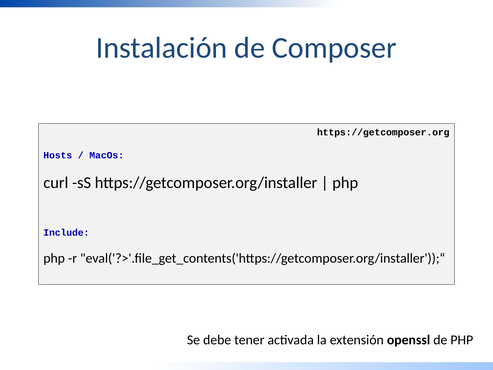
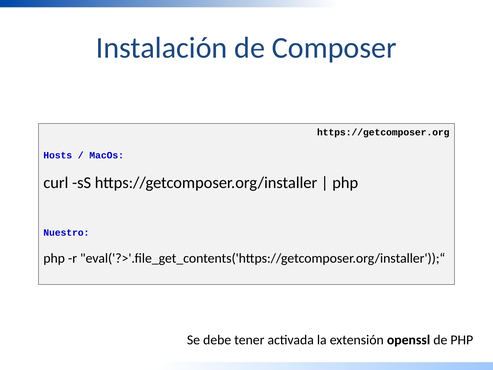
Include: Include -> Nuestro (66, 232)
